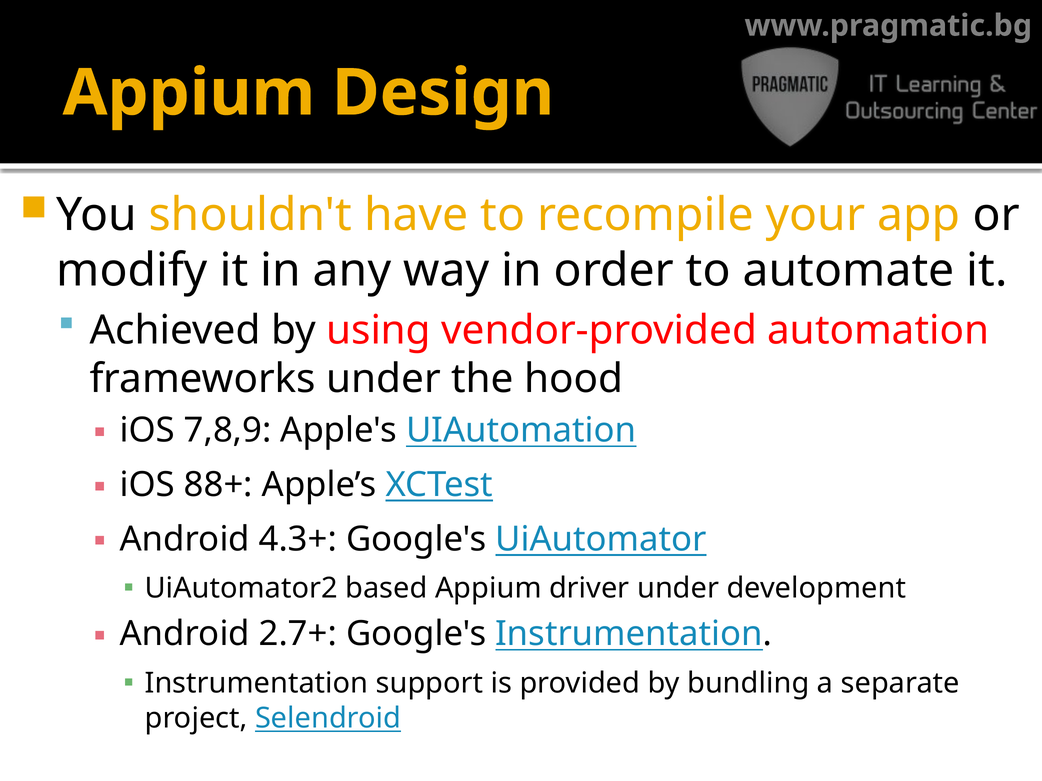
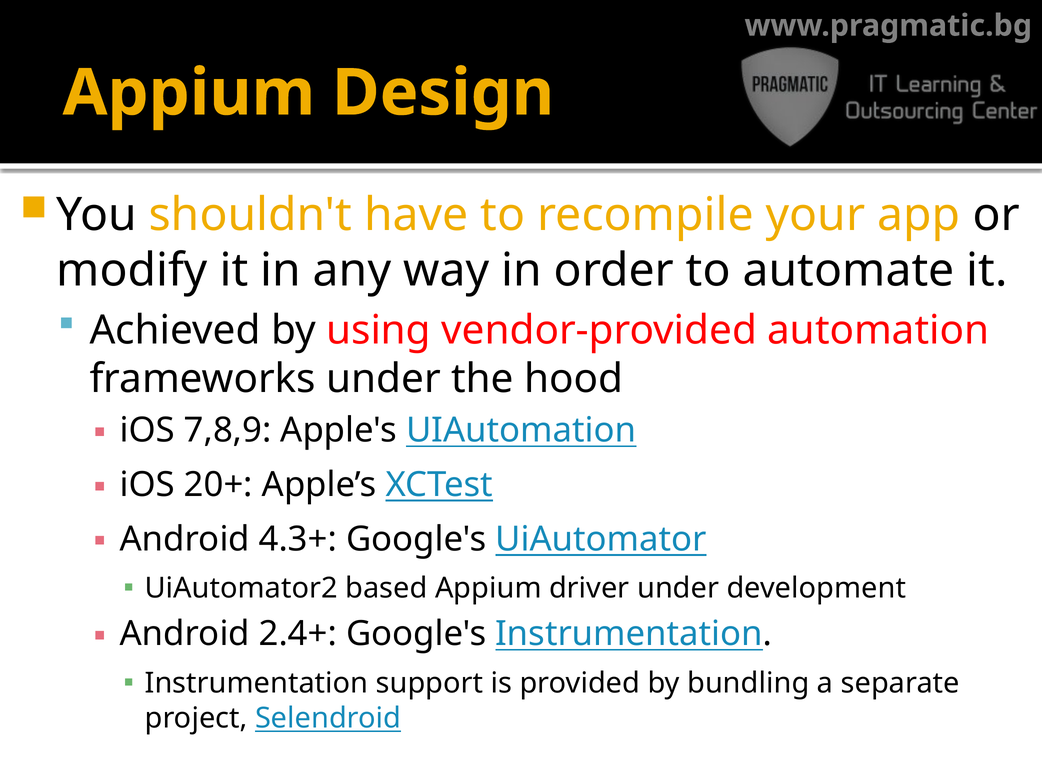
88+: 88+ -> 20+ (218, 485)
2.7+: 2.7+ -> 2.4+ (298, 634)
